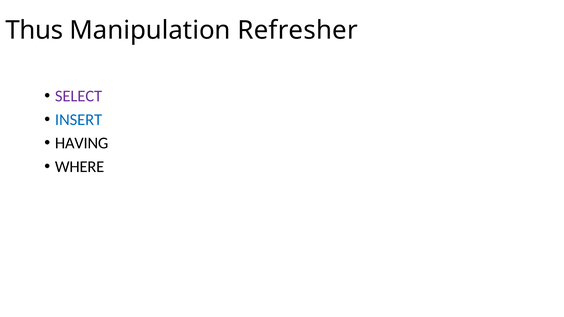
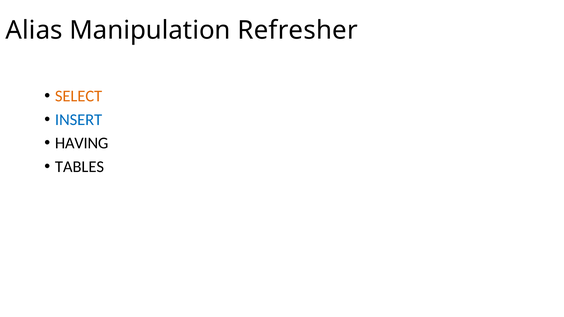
Thus: Thus -> Alias (34, 30)
SELECT colour: purple -> orange (79, 96)
WHERE: WHERE -> TABLES (80, 167)
